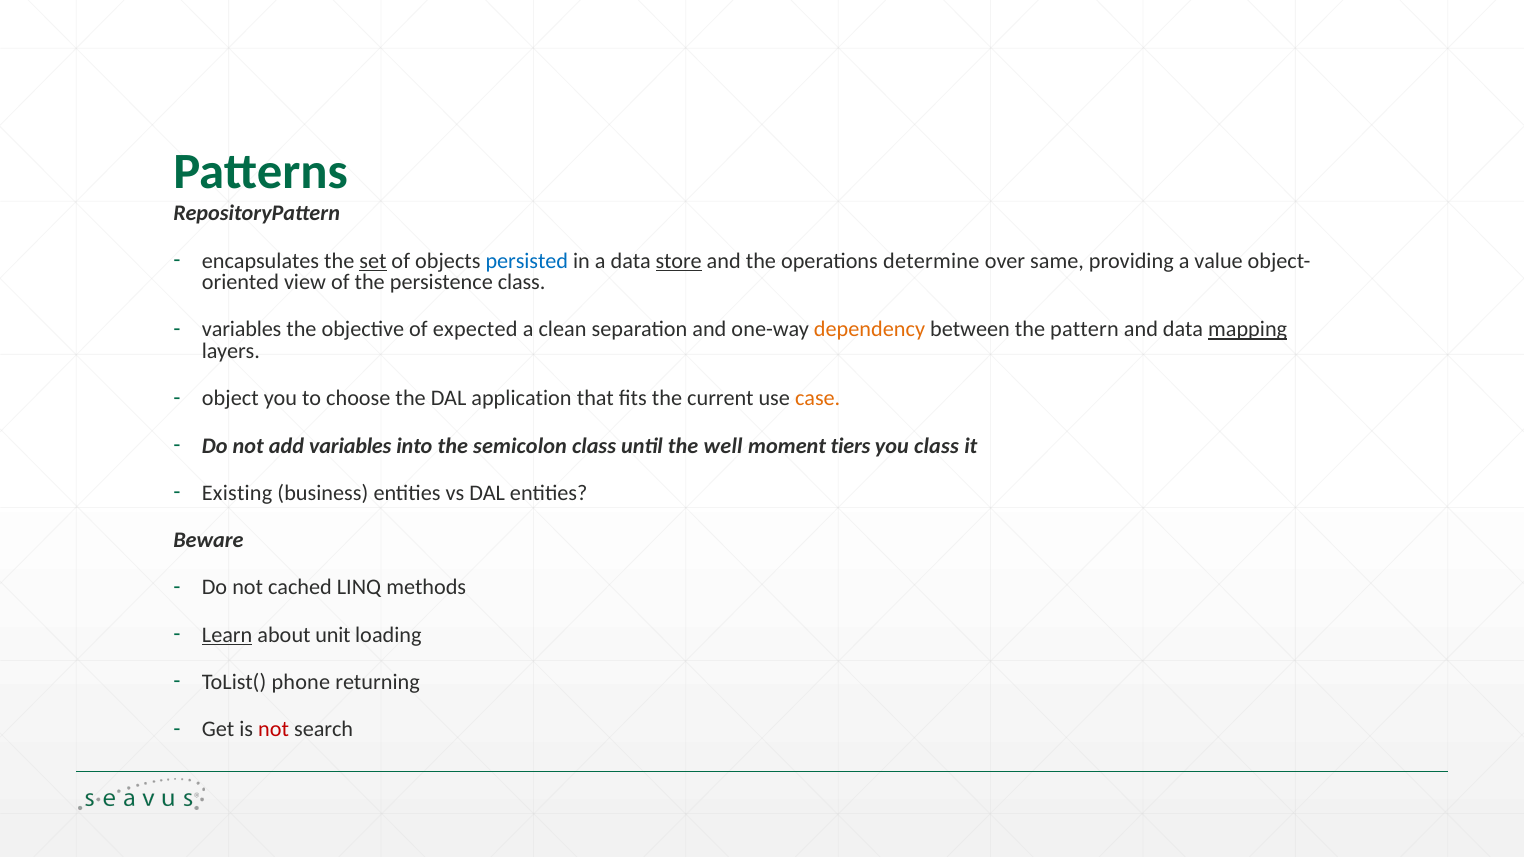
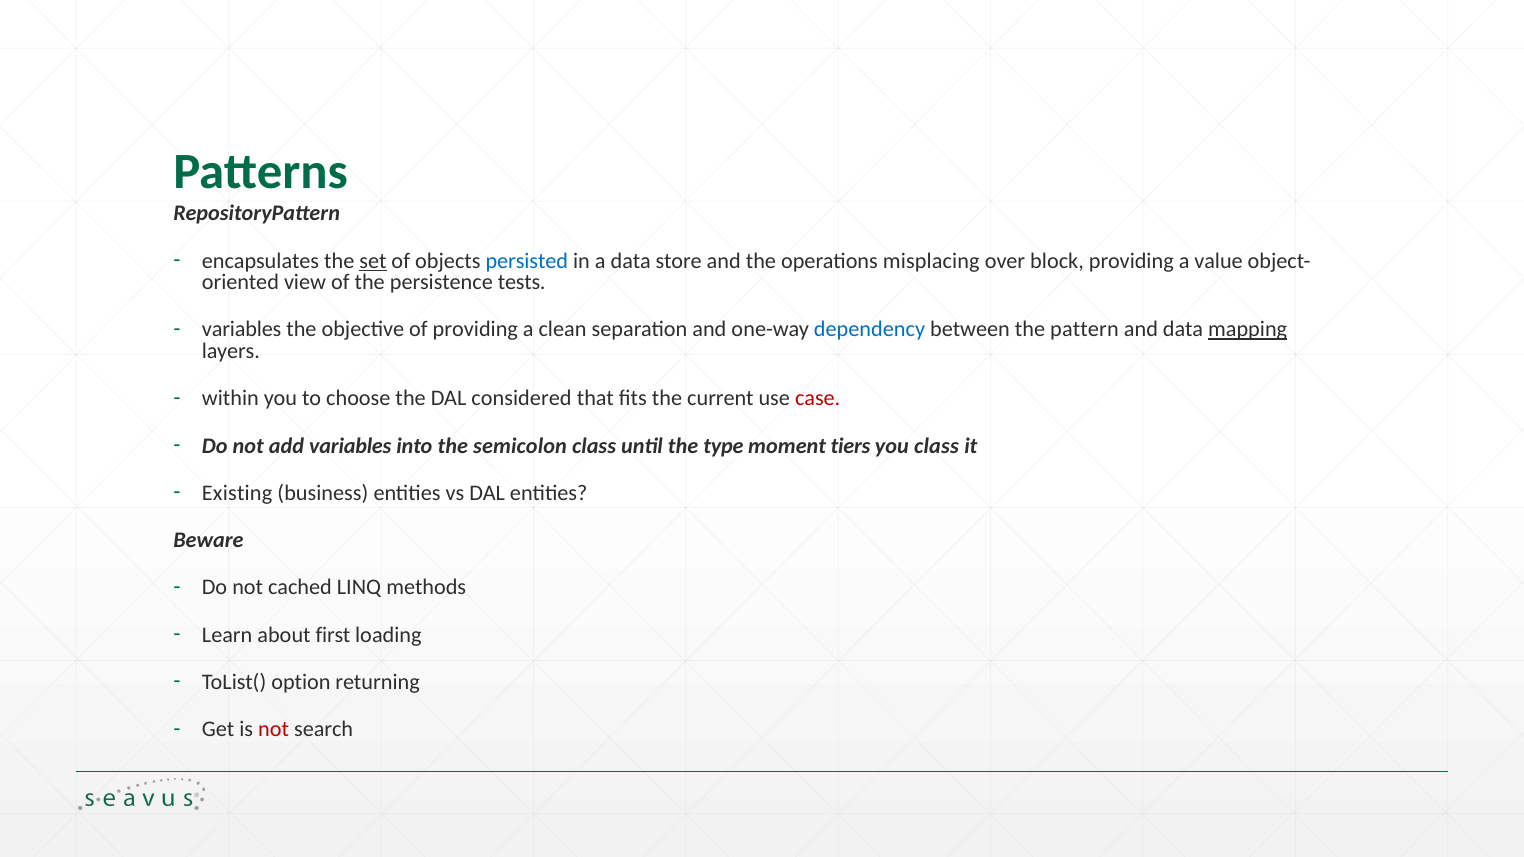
store underline: present -> none (679, 261)
determine: determine -> misplacing (931, 261)
same: same -> block (1057, 261)
persistence class: class -> tests (522, 282)
of expected: expected -> providing (475, 330)
dependency colour: orange -> blue (870, 330)
object: object -> within (230, 399)
application: application -> considered (521, 399)
case colour: orange -> red (818, 399)
well: well -> type (723, 446)
Learn underline: present -> none (227, 635)
unit: unit -> first (333, 635)
phone: phone -> option (301, 682)
